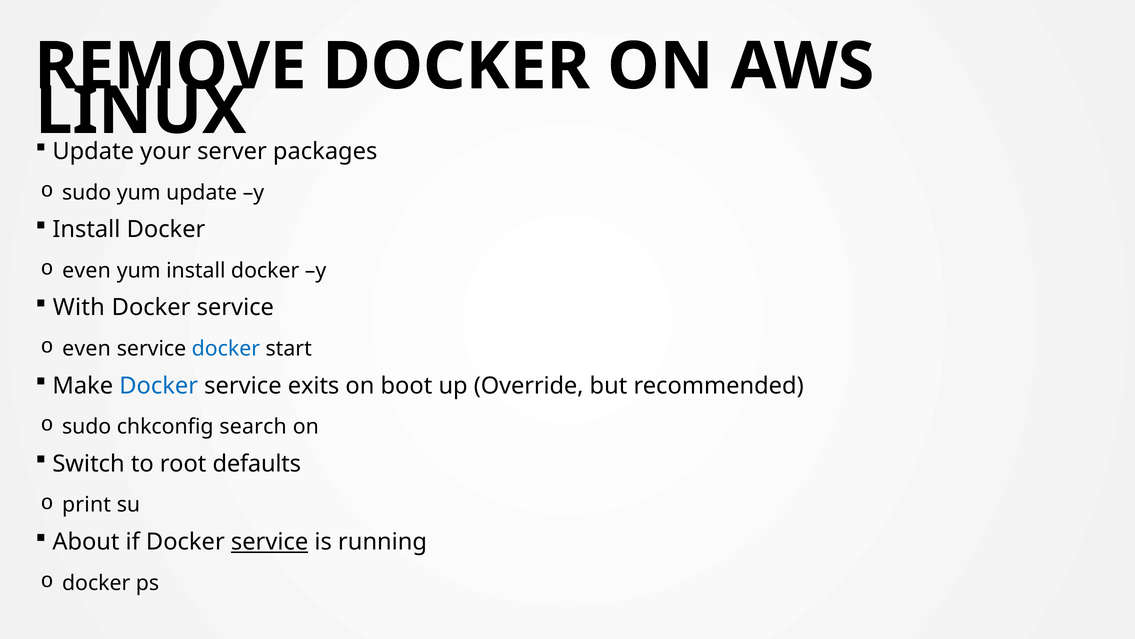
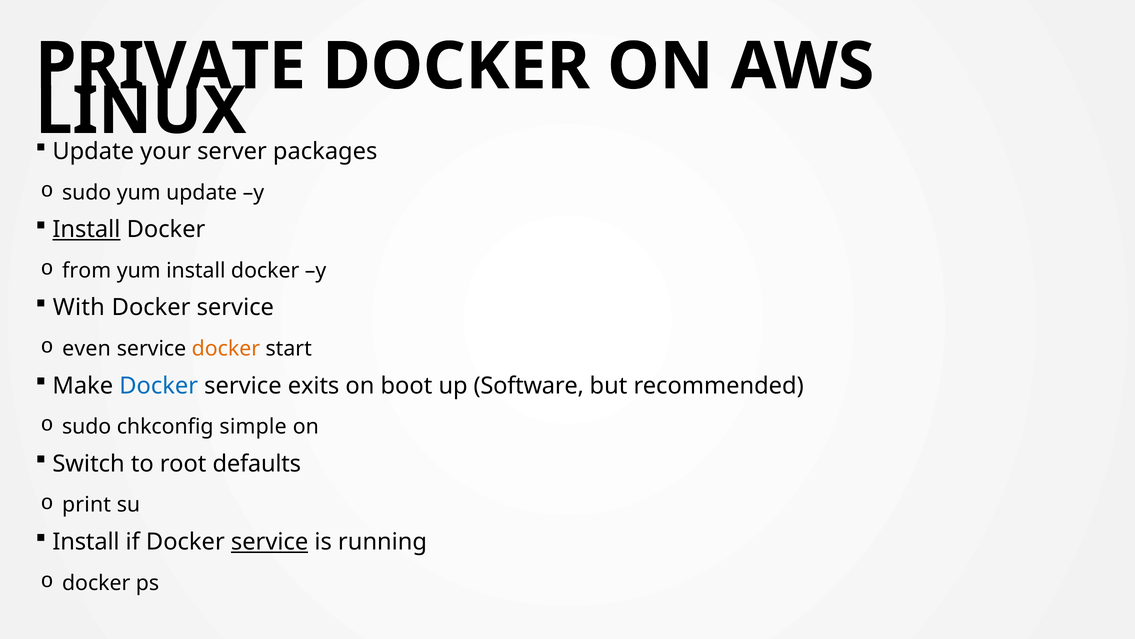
REMOVE: REMOVE -> PRIVATE (171, 66)
Install underline: none -> present (86, 229)
even: even -> from (87, 270)
docker colour: blue -> orange (226, 348)
Override: Override -> Software (529, 385)
search: search -> simple (253, 426)
About: About -> Install (86, 541)
